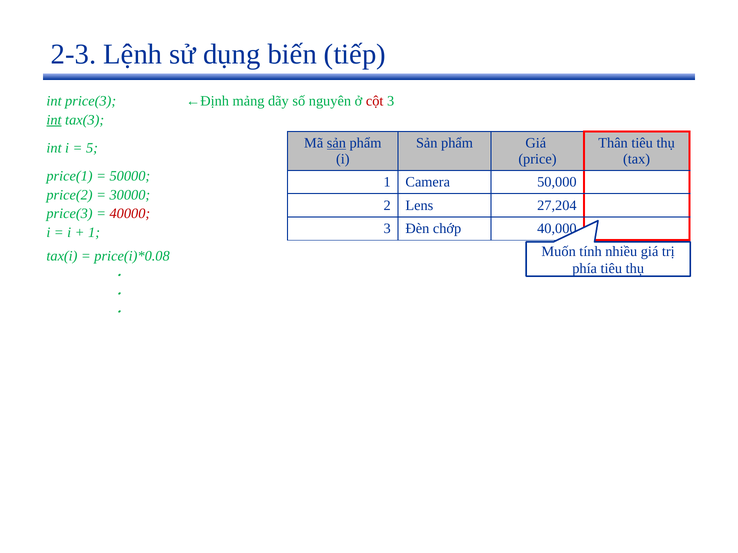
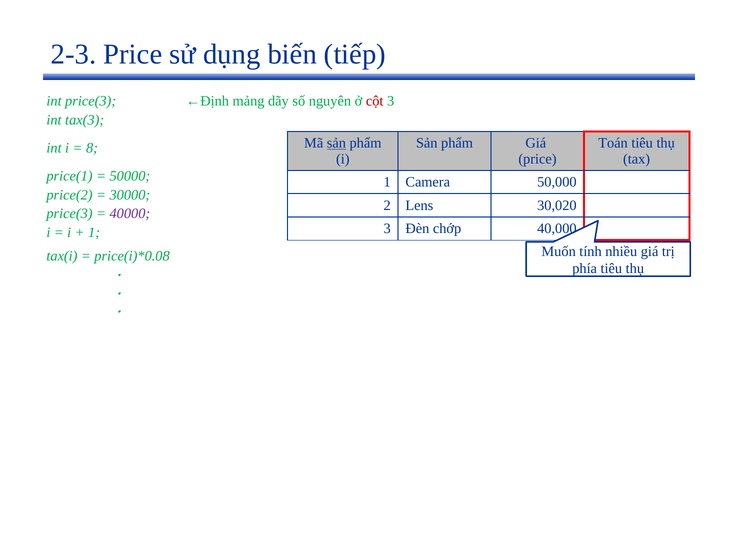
2-3 Lệnh: Lệnh -> Price (133, 54)
int underline: present -> none (54, 120)
Thân: Thân -> Toán (613, 143)
5: 5 -> 8 (92, 148)
27,204: 27,204 -> 30,020 (557, 206)
40000 colour: red -> purple (130, 214)
